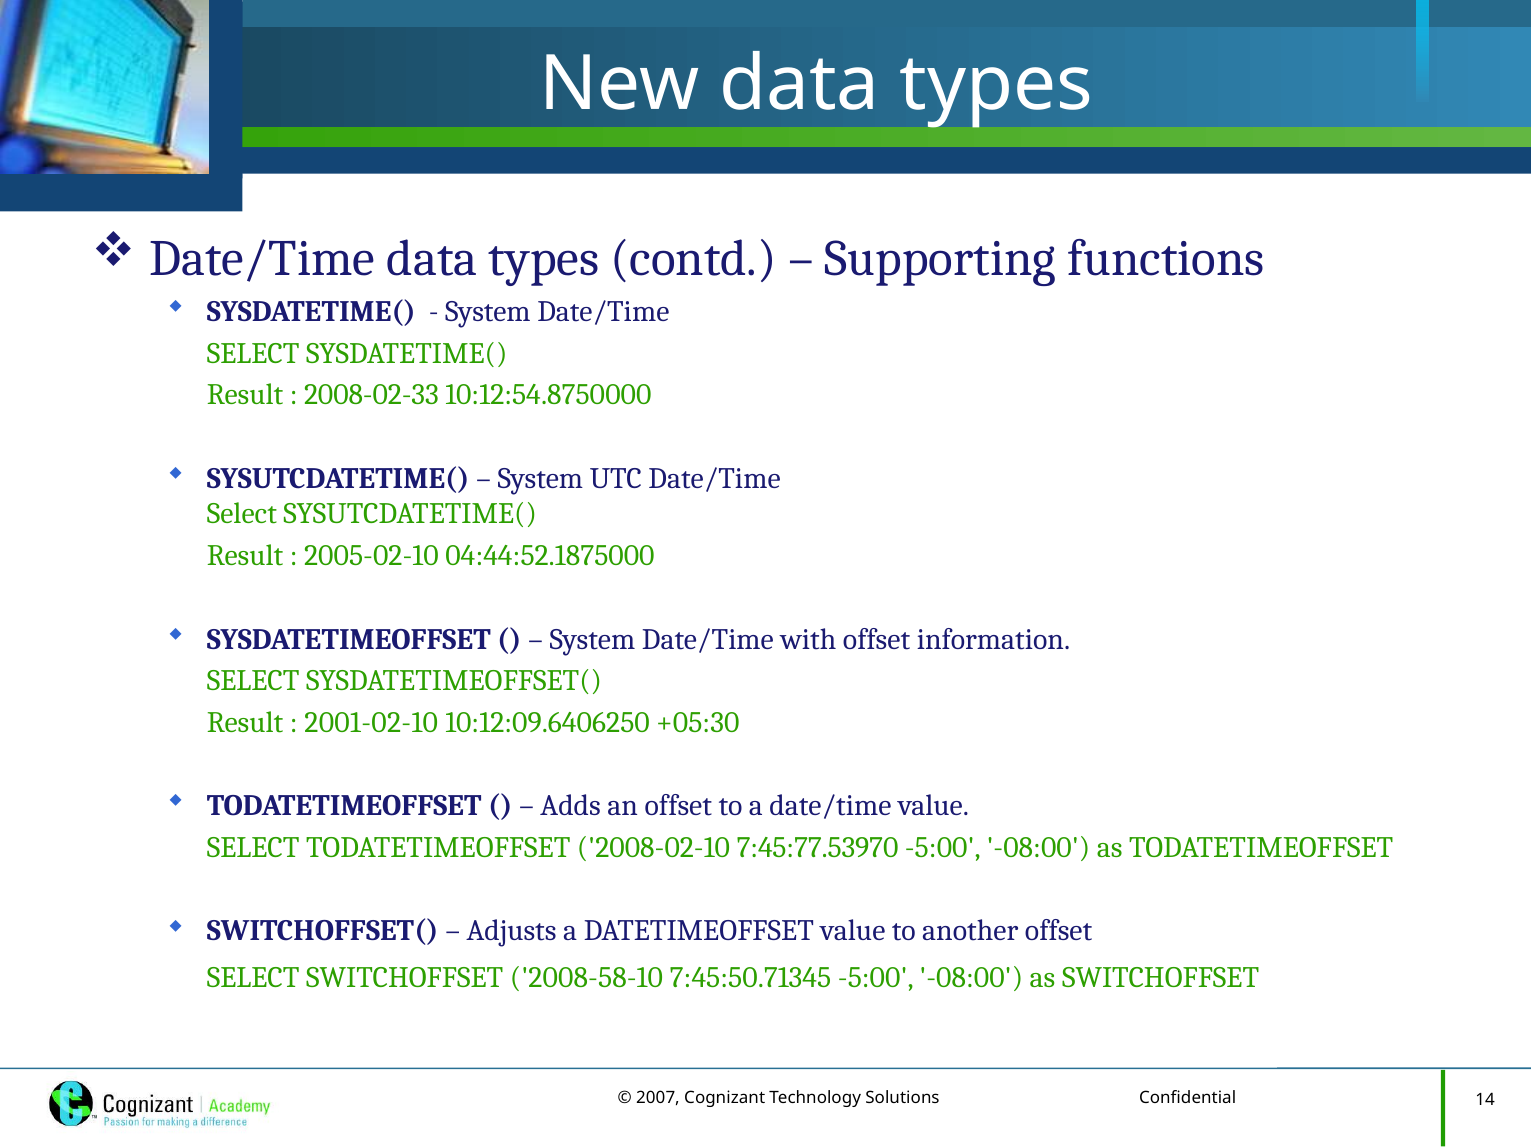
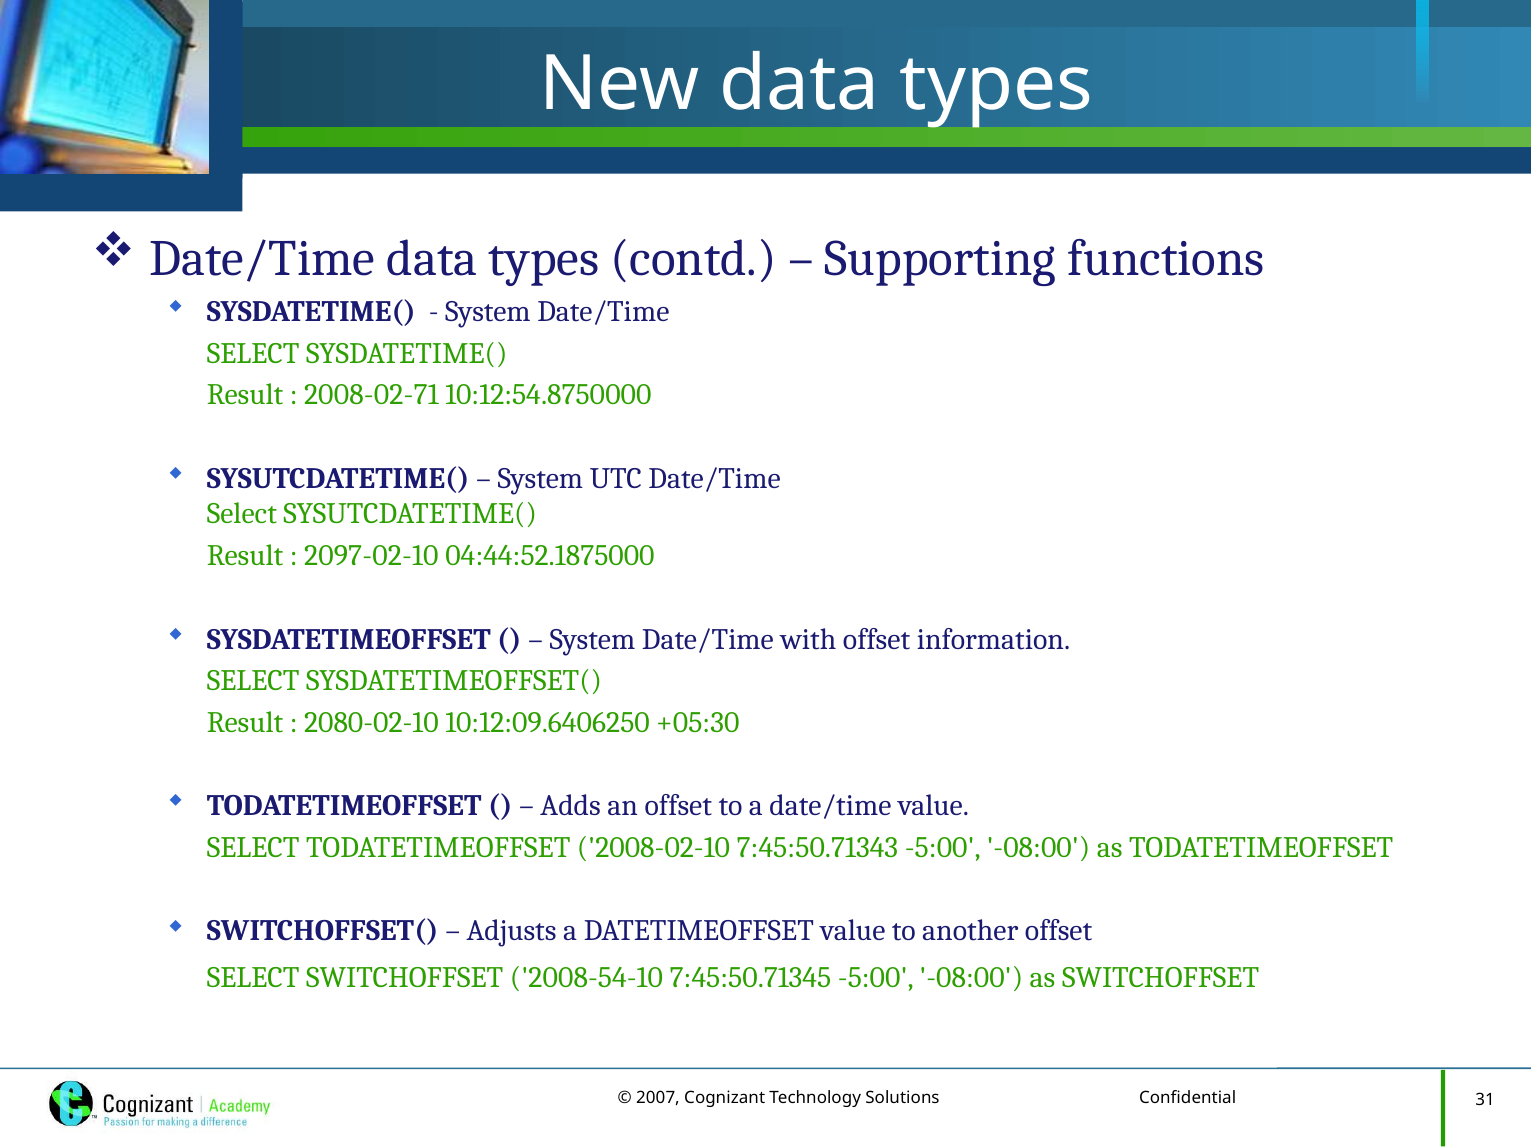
2008-02-33: 2008-02-33 -> 2008-02-71 (371, 395)
2005-02-10: 2005-02-10 -> 2097-02-10 (371, 556)
2001-02-10: 2001-02-10 -> 2080-02-10 (371, 723)
7:45:77.53970: 7:45:77.53970 -> 7:45:50.71343 (817, 848)
2008-58-10: 2008-58-10 -> 2008-54-10 (586, 978)
14: 14 -> 31 (1485, 1100)
